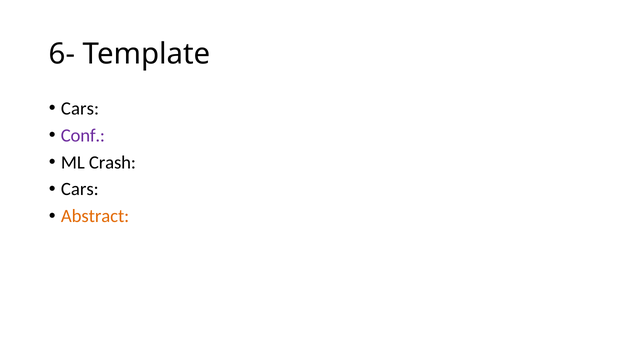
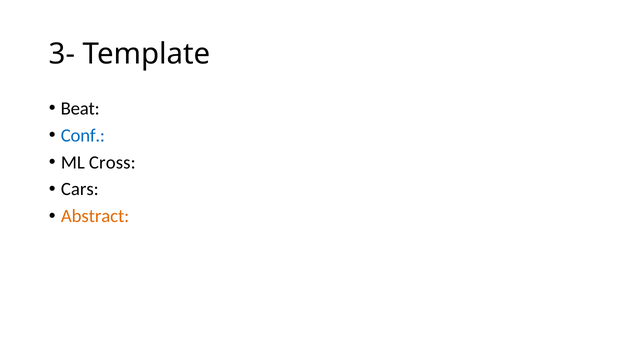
6-: 6- -> 3- (62, 54)
Cars: Cars -> Beat (80, 109)
Conf colour: purple -> blue (83, 135)
Crash: Crash -> Cross (112, 162)
